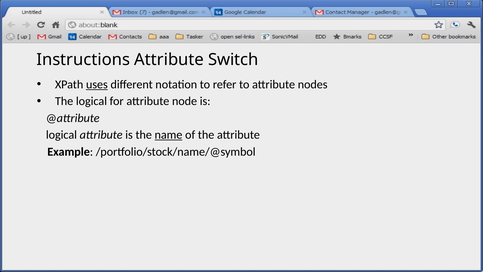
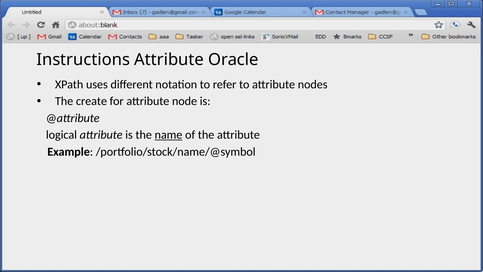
Switch: Switch -> Oracle (233, 59)
uses underline: present -> none (97, 84)
The logical: logical -> create (91, 101)
